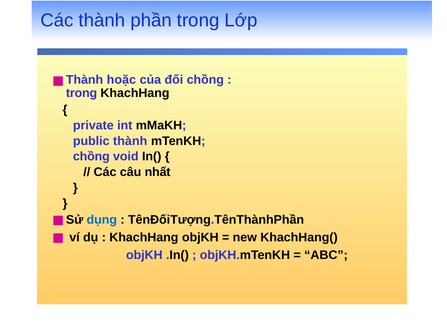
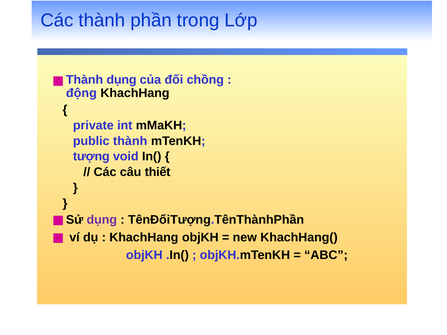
hoặc: hoặc -> dụng (122, 80)
trong: trong -> động (81, 93)
chồng: chồng -> tượng (91, 157)
nhất: nhất -> thiết (158, 172)
dụng colour: blue -> purple (102, 220)
